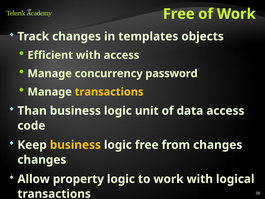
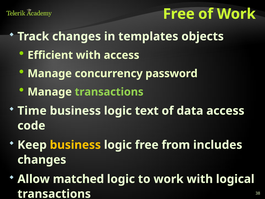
transactions colour: yellow -> light green (109, 92)
Than: Than -> Time (32, 111)
unit: unit -> text (147, 111)
from changes: changes -> includes (218, 145)
property: property -> matched (78, 179)
